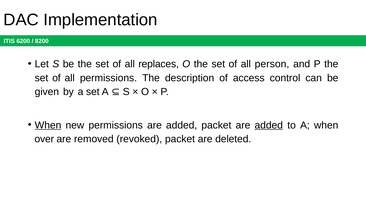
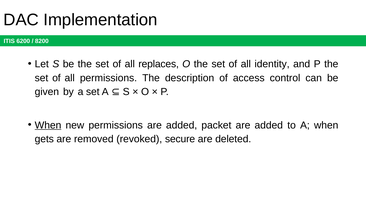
person: person -> identity (272, 64)
added underline: present -> none (269, 125)
over: over -> gets (44, 139)
revoked packet: packet -> secure (180, 139)
